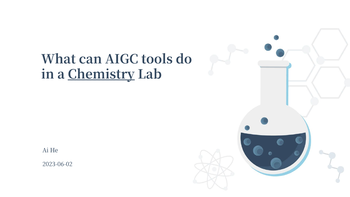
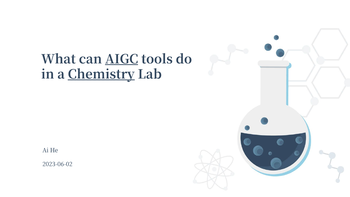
AIGC underline: none -> present (122, 59)
